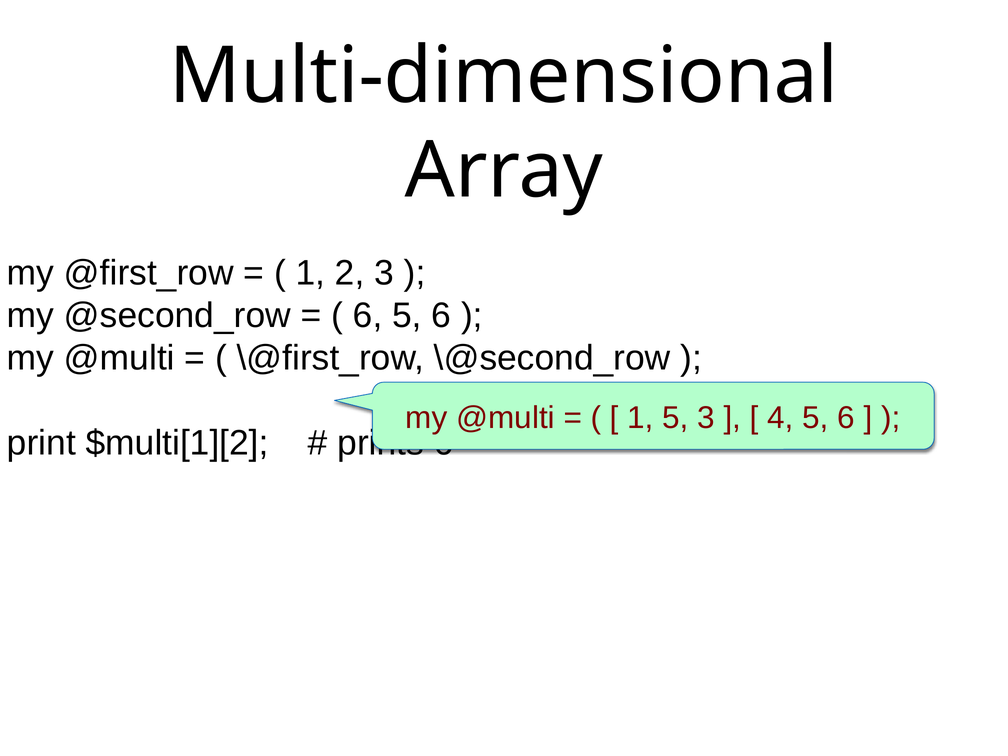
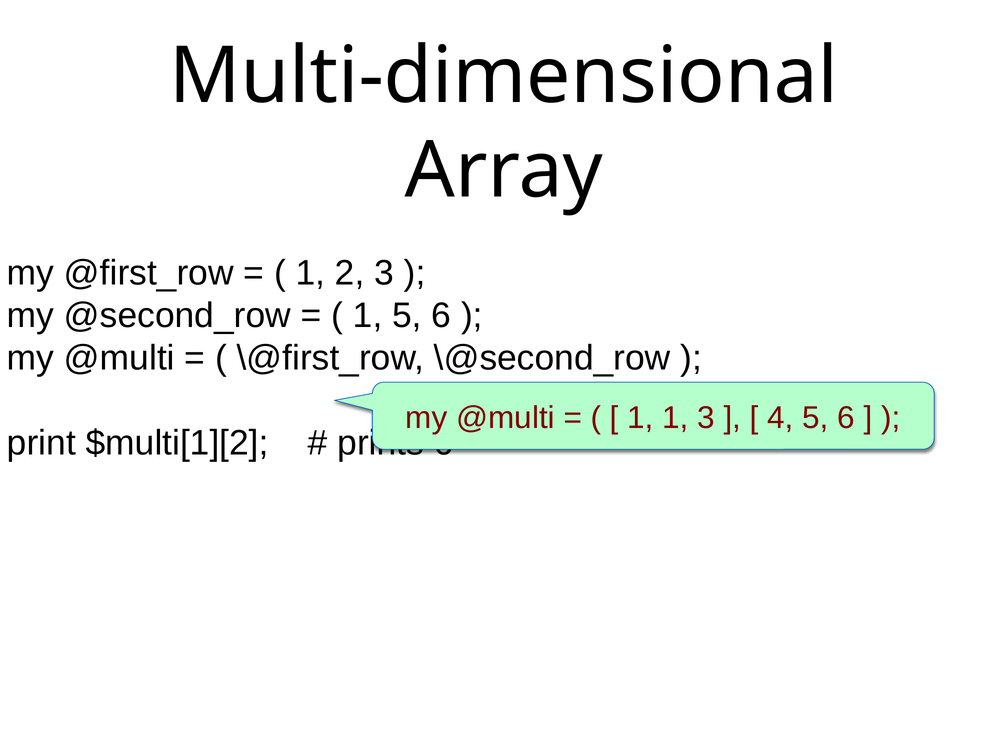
6: 6 -> 1 (368, 315)
1 5: 5 -> 1 (675, 418)
